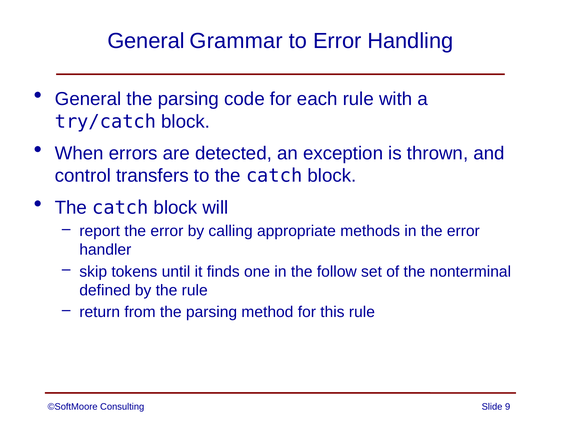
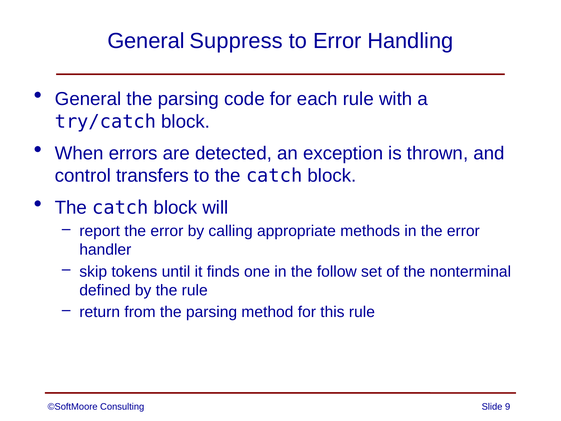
Grammar: Grammar -> Suppress (236, 41)
